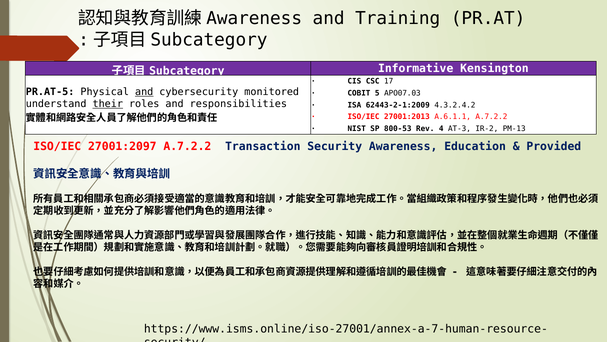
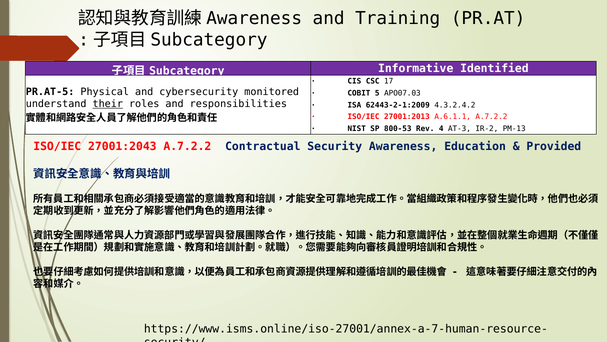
Kensington: Kensington -> Identified (494, 68)
and underline: present -> none (144, 92)
27001:2097: 27001:2097 -> 27001:2043 (122, 146)
Transaction: Transaction -> Contractual (263, 146)
